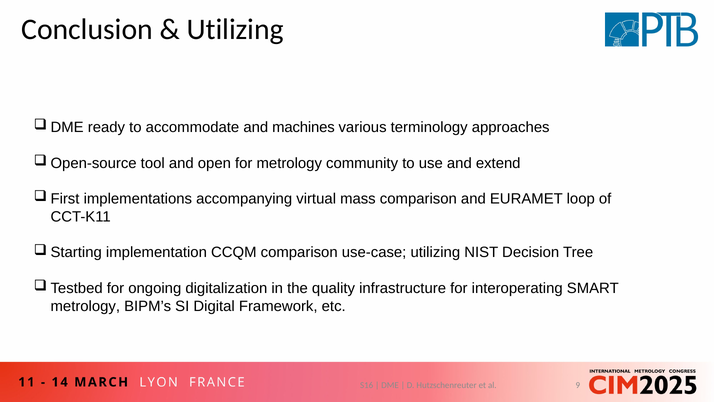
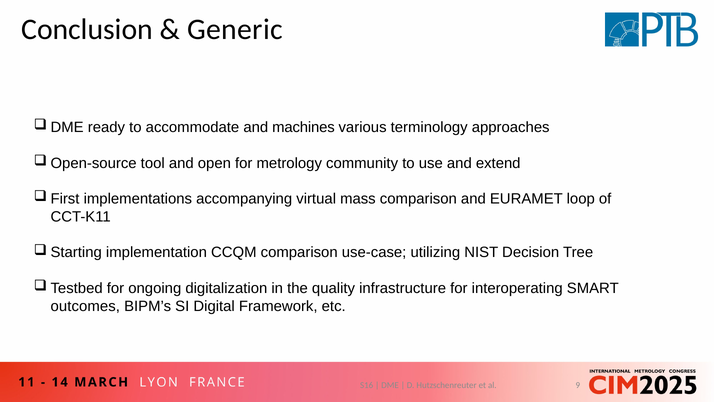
Utilizing: Utilizing -> Generic (235, 29)
metrology: metrology -> outcomes (85, 306)
